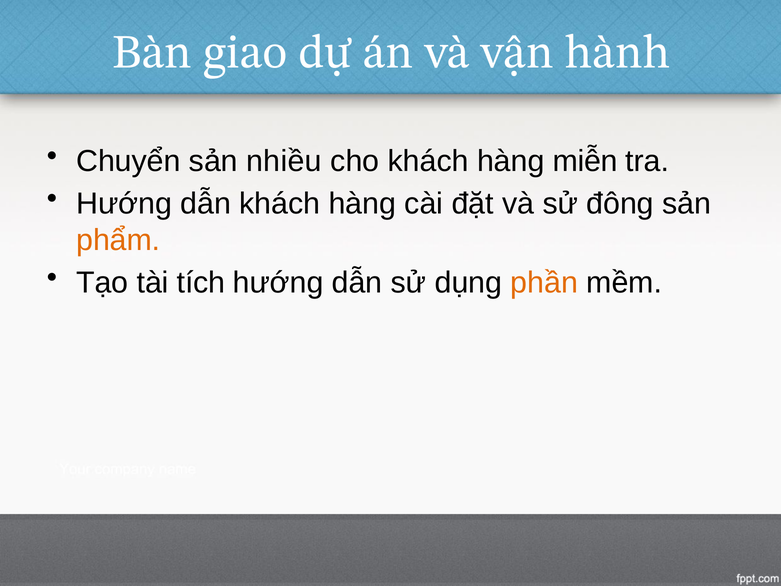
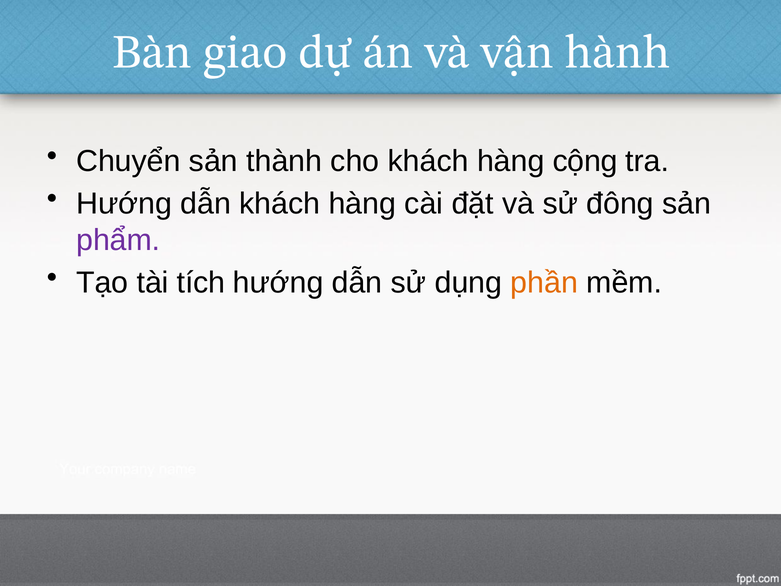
nhiều: nhiều -> thành (284, 161)
miễn: miễn -> cộng (585, 161)
phẩm colour: orange -> purple (118, 240)
